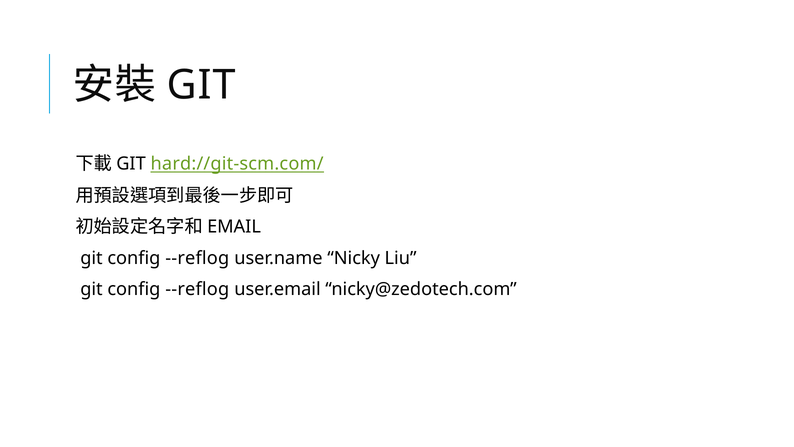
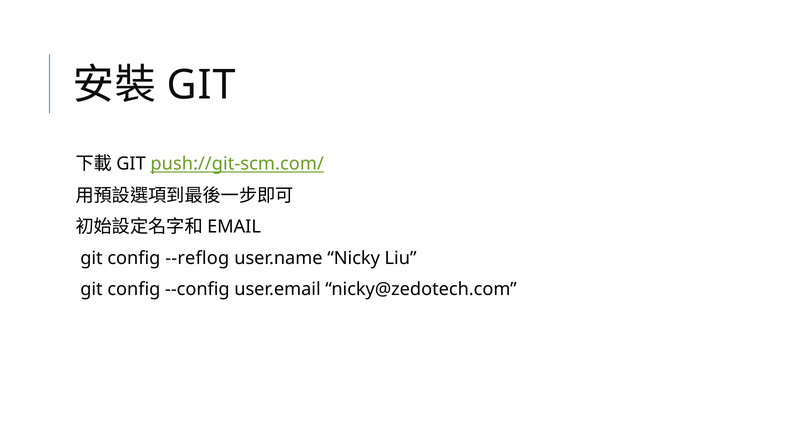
hard://git-scm.com/: hard://git-scm.com/ -> push://git-scm.com/ (237, 164)
--reflog: --reflog -> --config (197, 289)
